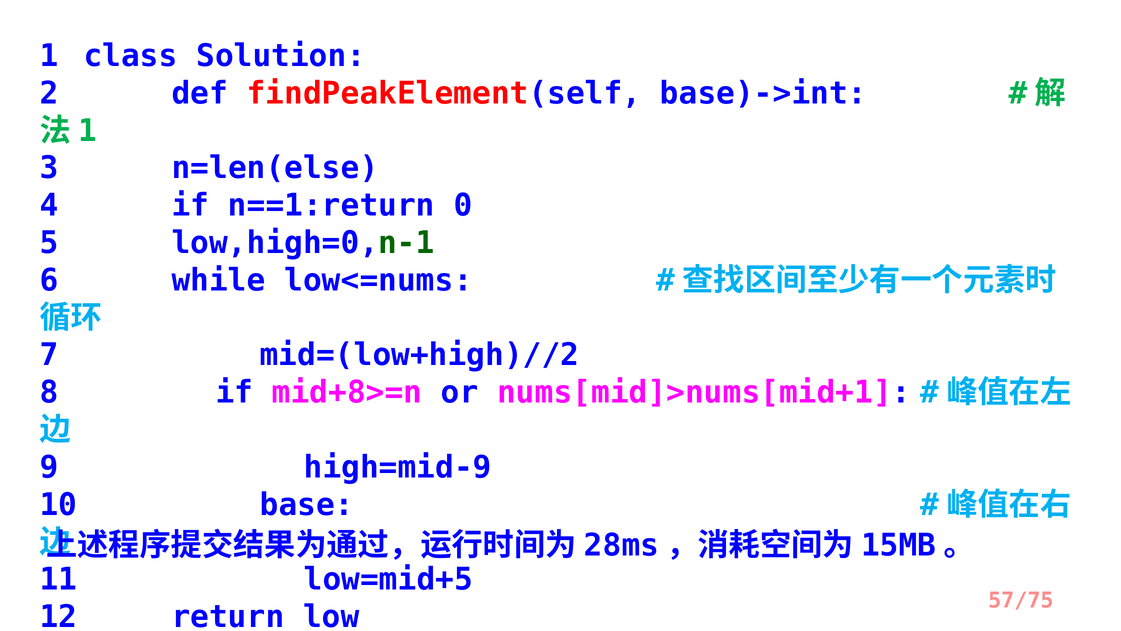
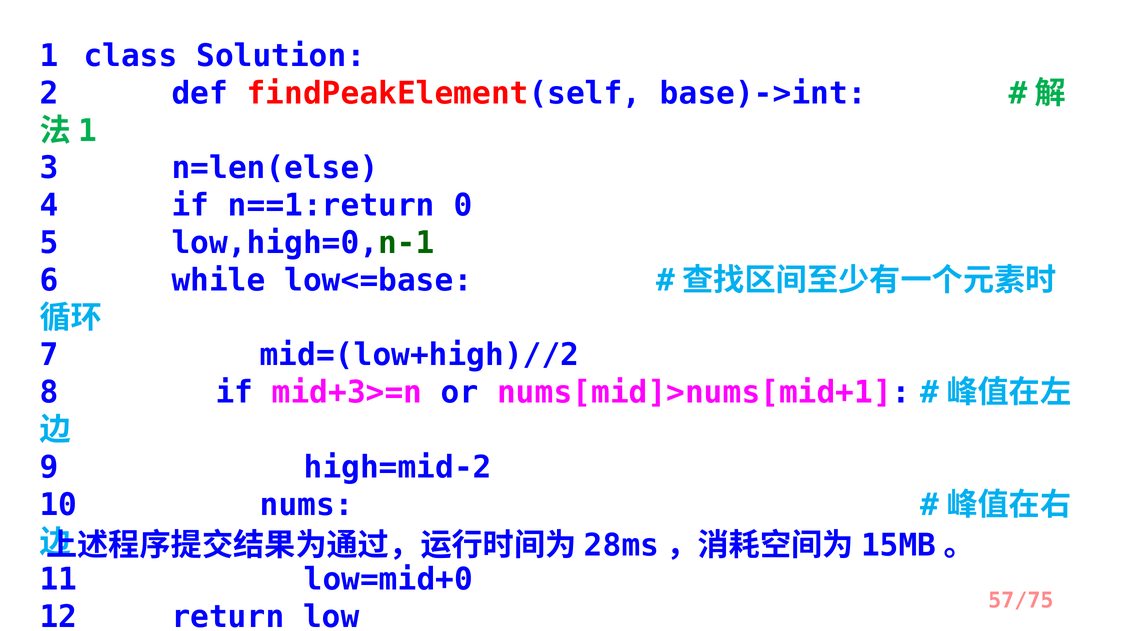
low<=nums: low<=nums -> low<=base (378, 280)
mid+8>=n: mid+8>=n -> mid+3>=n (347, 392)
high=mid-9: high=mid-9 -> high=mid-2 (398, 467)
base: base -> nums (307, 504)
low=mid+5: low=mid+5 -> low=mid+0 (388, 579)
